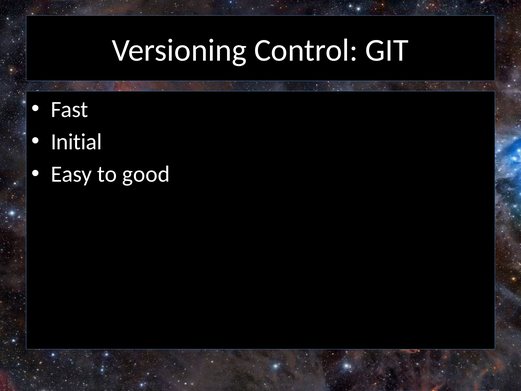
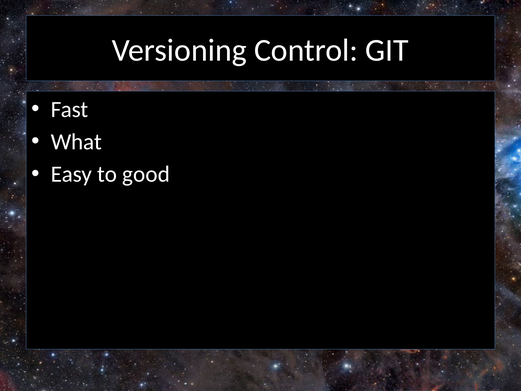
Initial: Initial -> What (76, 142)
